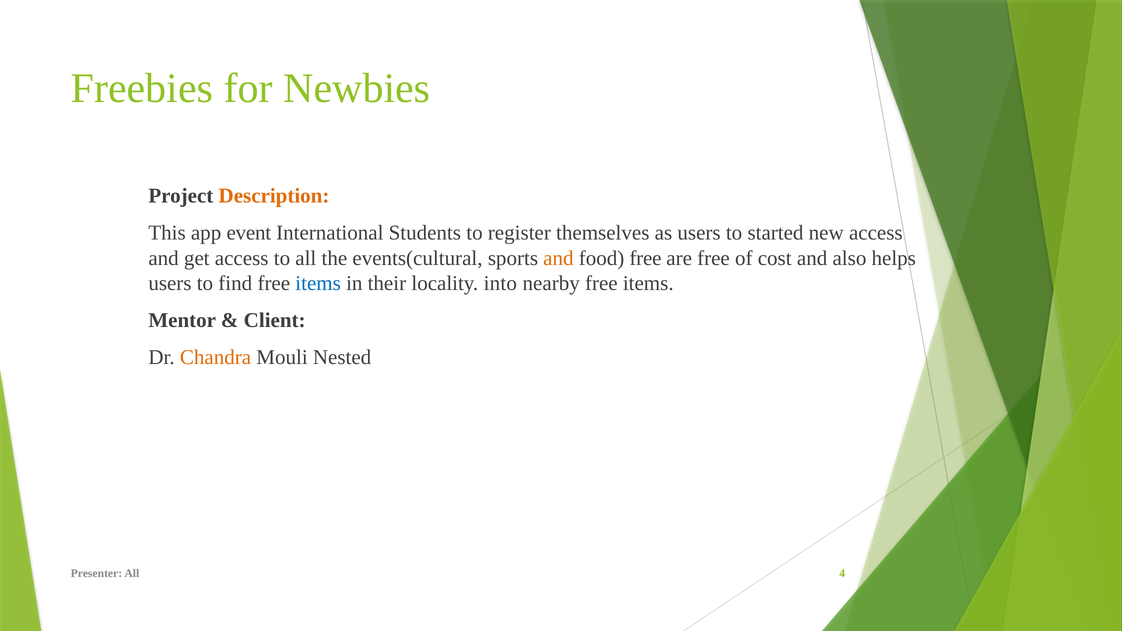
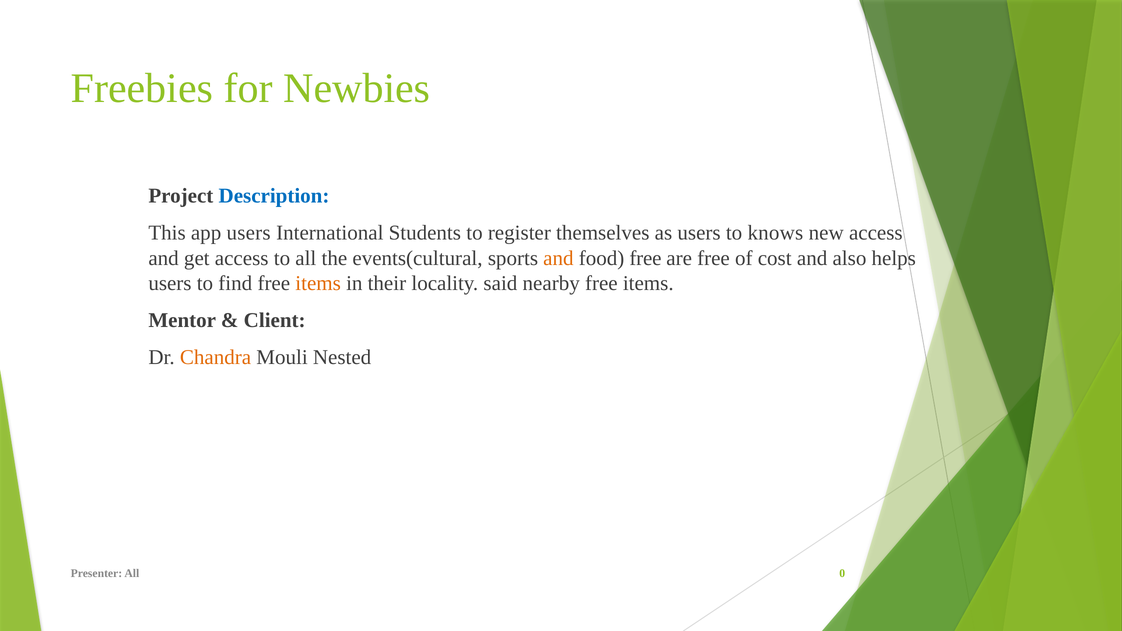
Description colour: orange -> blue (274, 196)
app event: event -> users (249, 233)
started: started -> knows (775, 233)
items colour: blue -> orange (318, 283)
into: into -> said (500, 283)
4: 4 -> 0 (842, 574)
